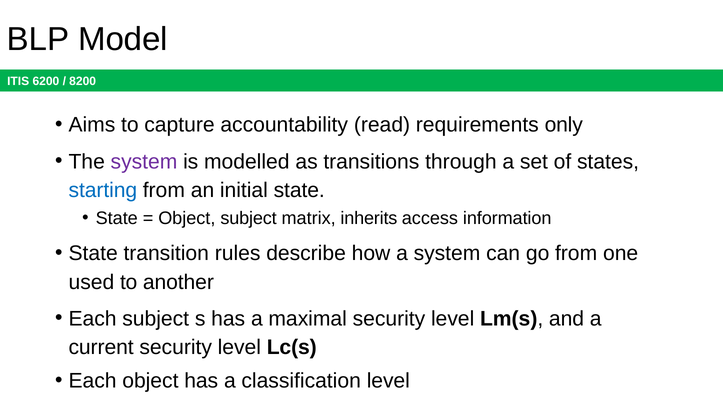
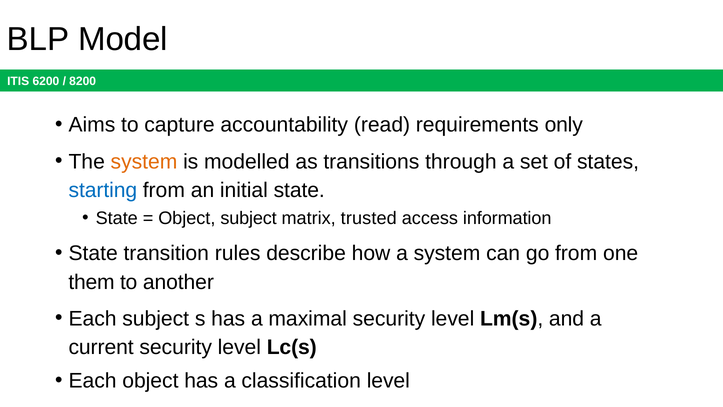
system colour: purple -> orange (144, 162)
inherits: inherits -> trusted (369, 218)
used: used -> them (92, 282)
